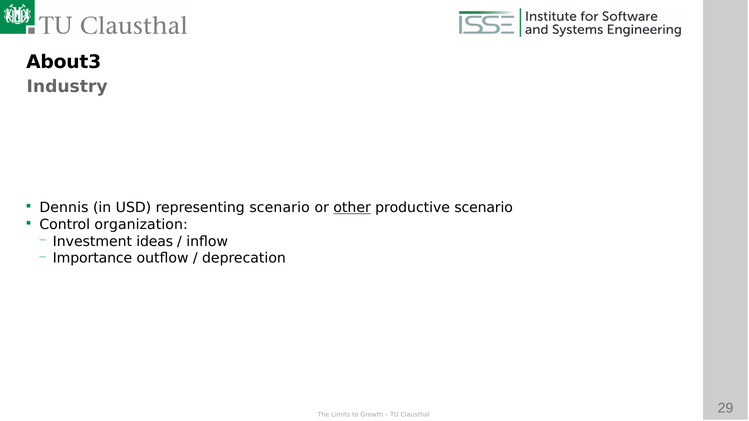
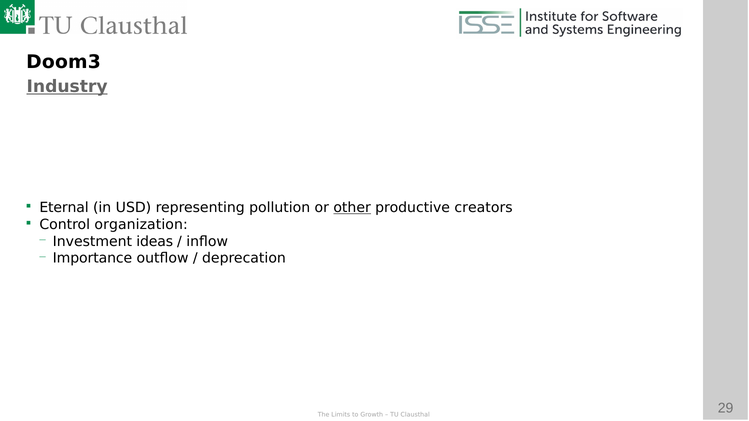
About3: About3 -> Doom3 (63, 62)
Industry underline: none -> present (67, 86)
Dennis: Dennis -> Eternal (64, 208)
representing scenario: scenario -> pollution (280, 208)
productive scenario: scenario -> creators (484, 208)
